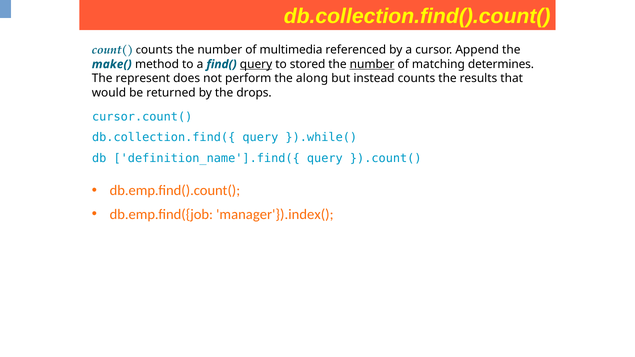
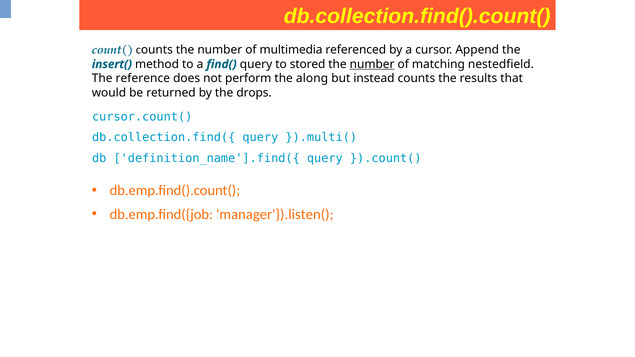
make(: make( -> insert( (112, 64)
query underline: present -> none (256, 64)
determines: determines -> nestedfield (501, 64)
represent: represent -> reference (143, 79)
}).while(: }).while( -> }).multi( (321, 138)
manager'}).index(: manager'}).index( -> manager'}).listen( (275, 214)
